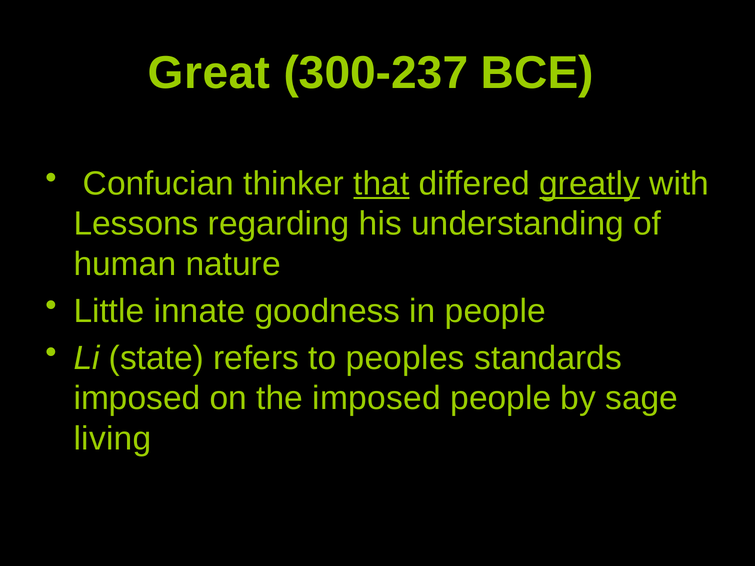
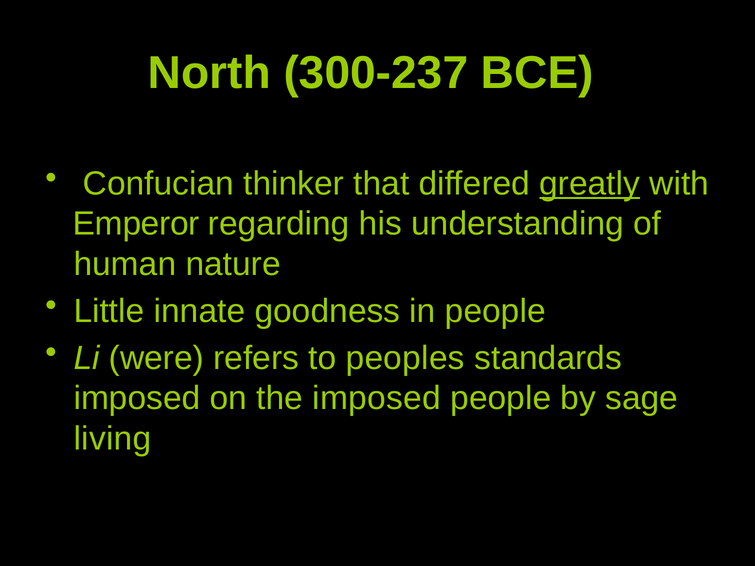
Great: Great -> North (209, 73)
that underline: present -> none (381, 184)
Lessons: Lessons -> Emperor (136, 224)
state: state -> were (156, 358)
